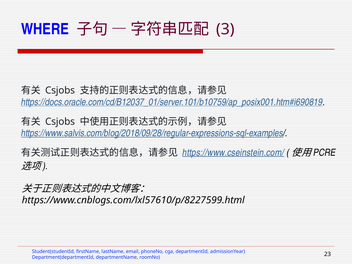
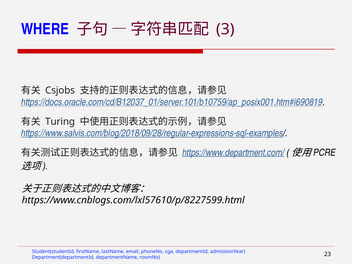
Csjobs: Csjobs -> Turing (60, 122)
https://www.cseinstein.com/: https://www.cseinstein.com/ -> https://www.department.com/ (233, 153)
